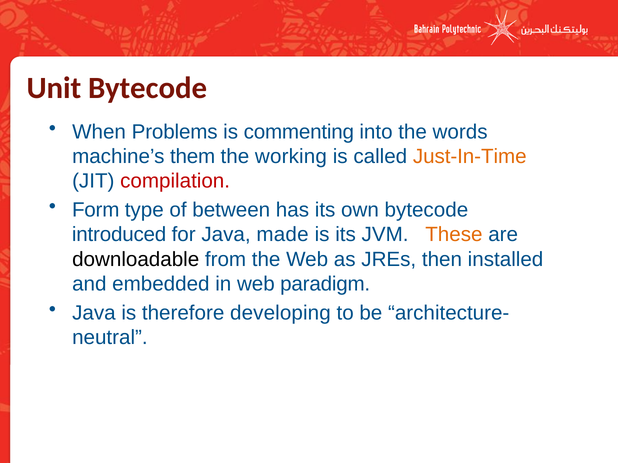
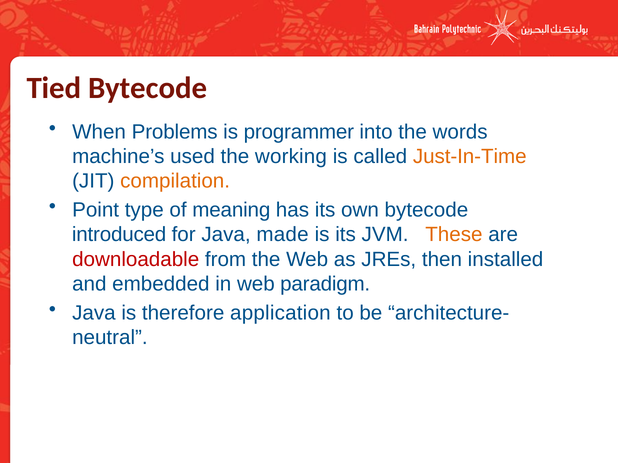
Unit: Unit -> Tied (54, 88)
commenting: commenting -> programmer (299, 132)
them: them -> used (193, 157)
compilation colour: red -> orange (175, 181)
Form: Form -> Point (96, 210)
between: between -> meaning (231, 210)
downloadable colour: black -> red (136, 260)
developing: developing -> application (280, 313)
